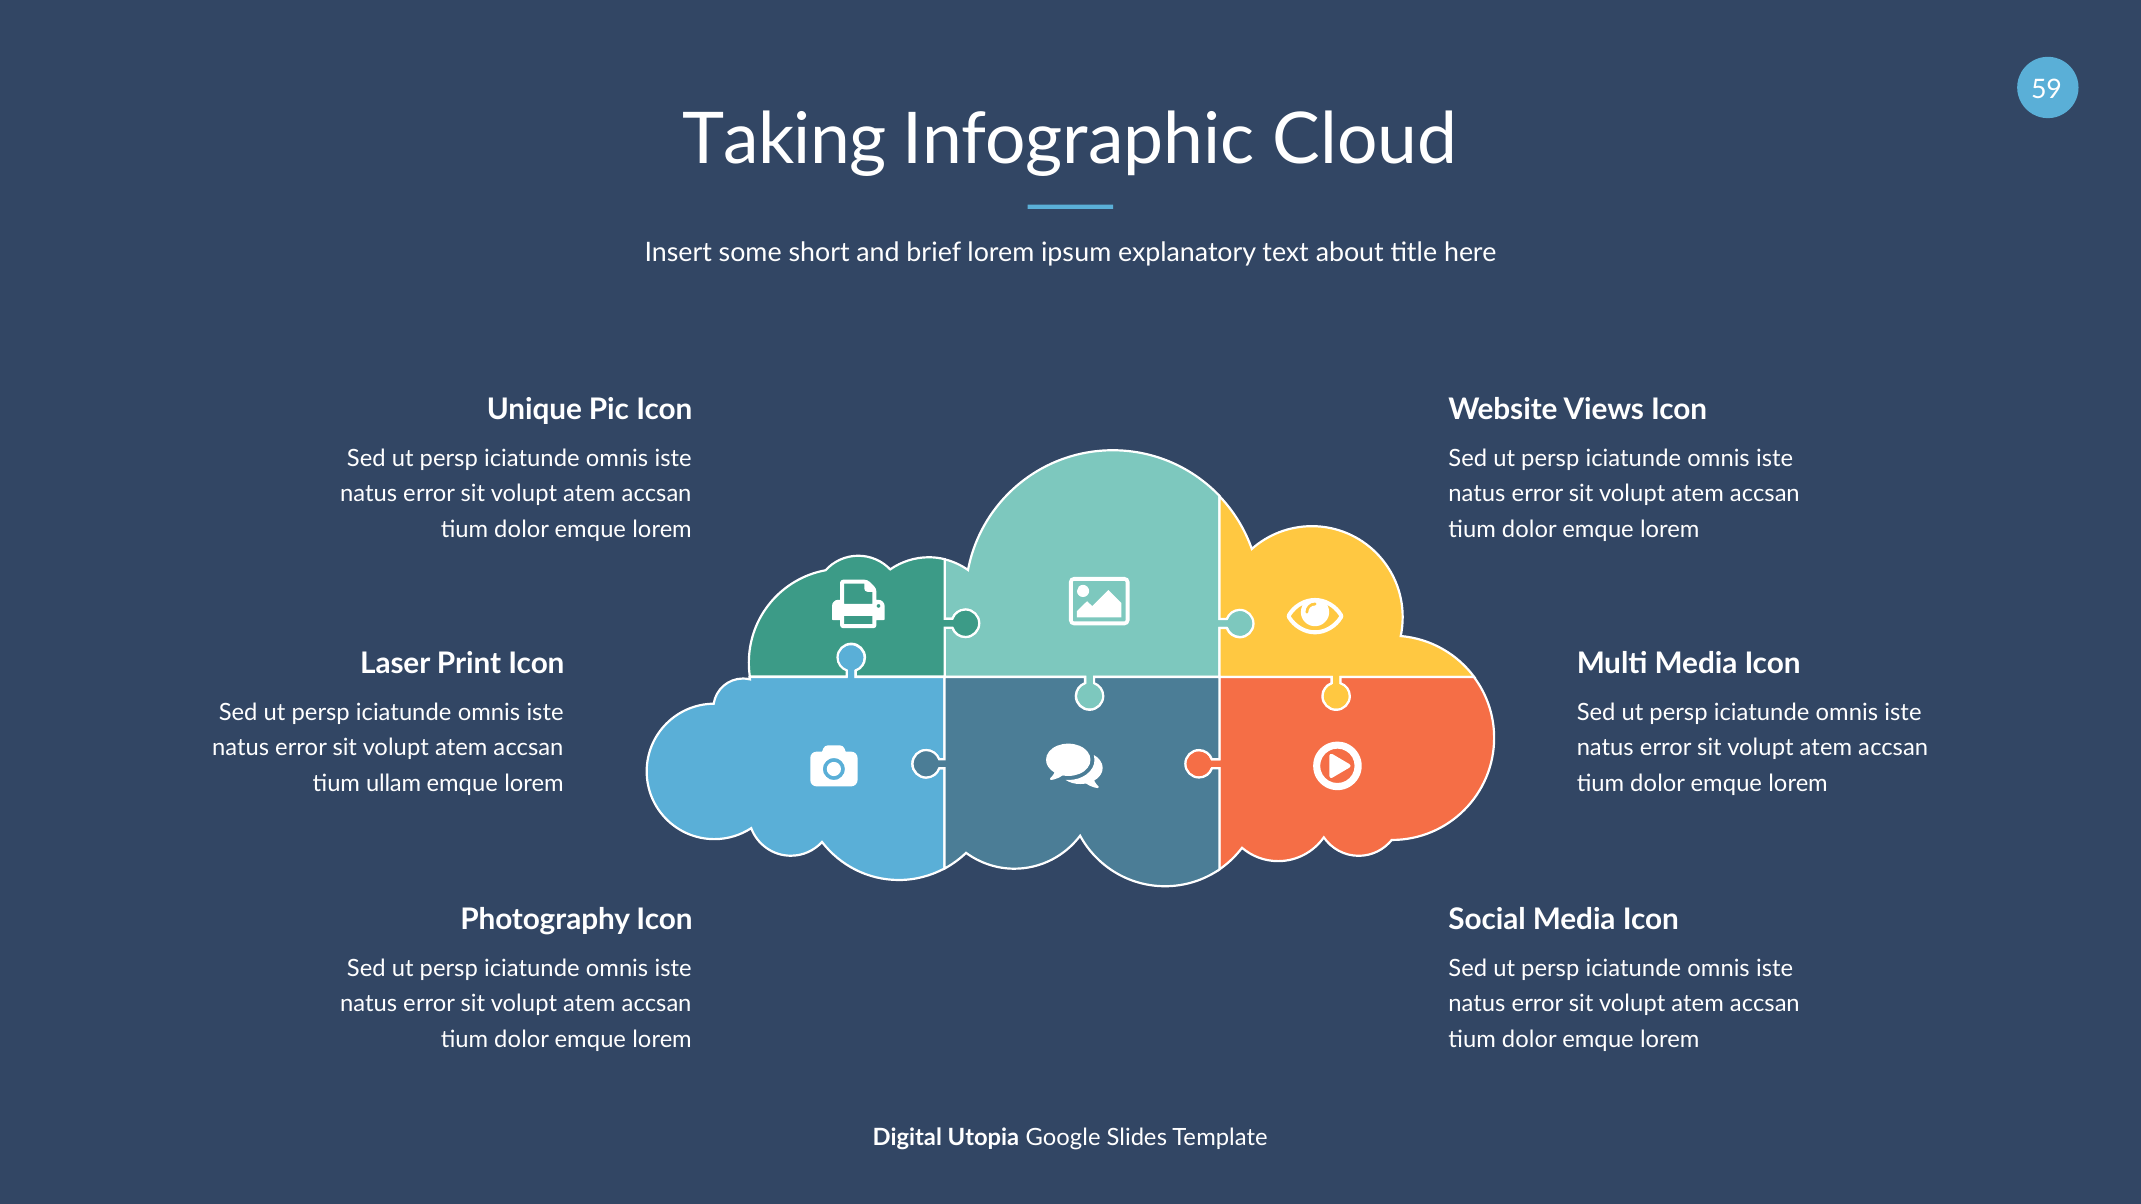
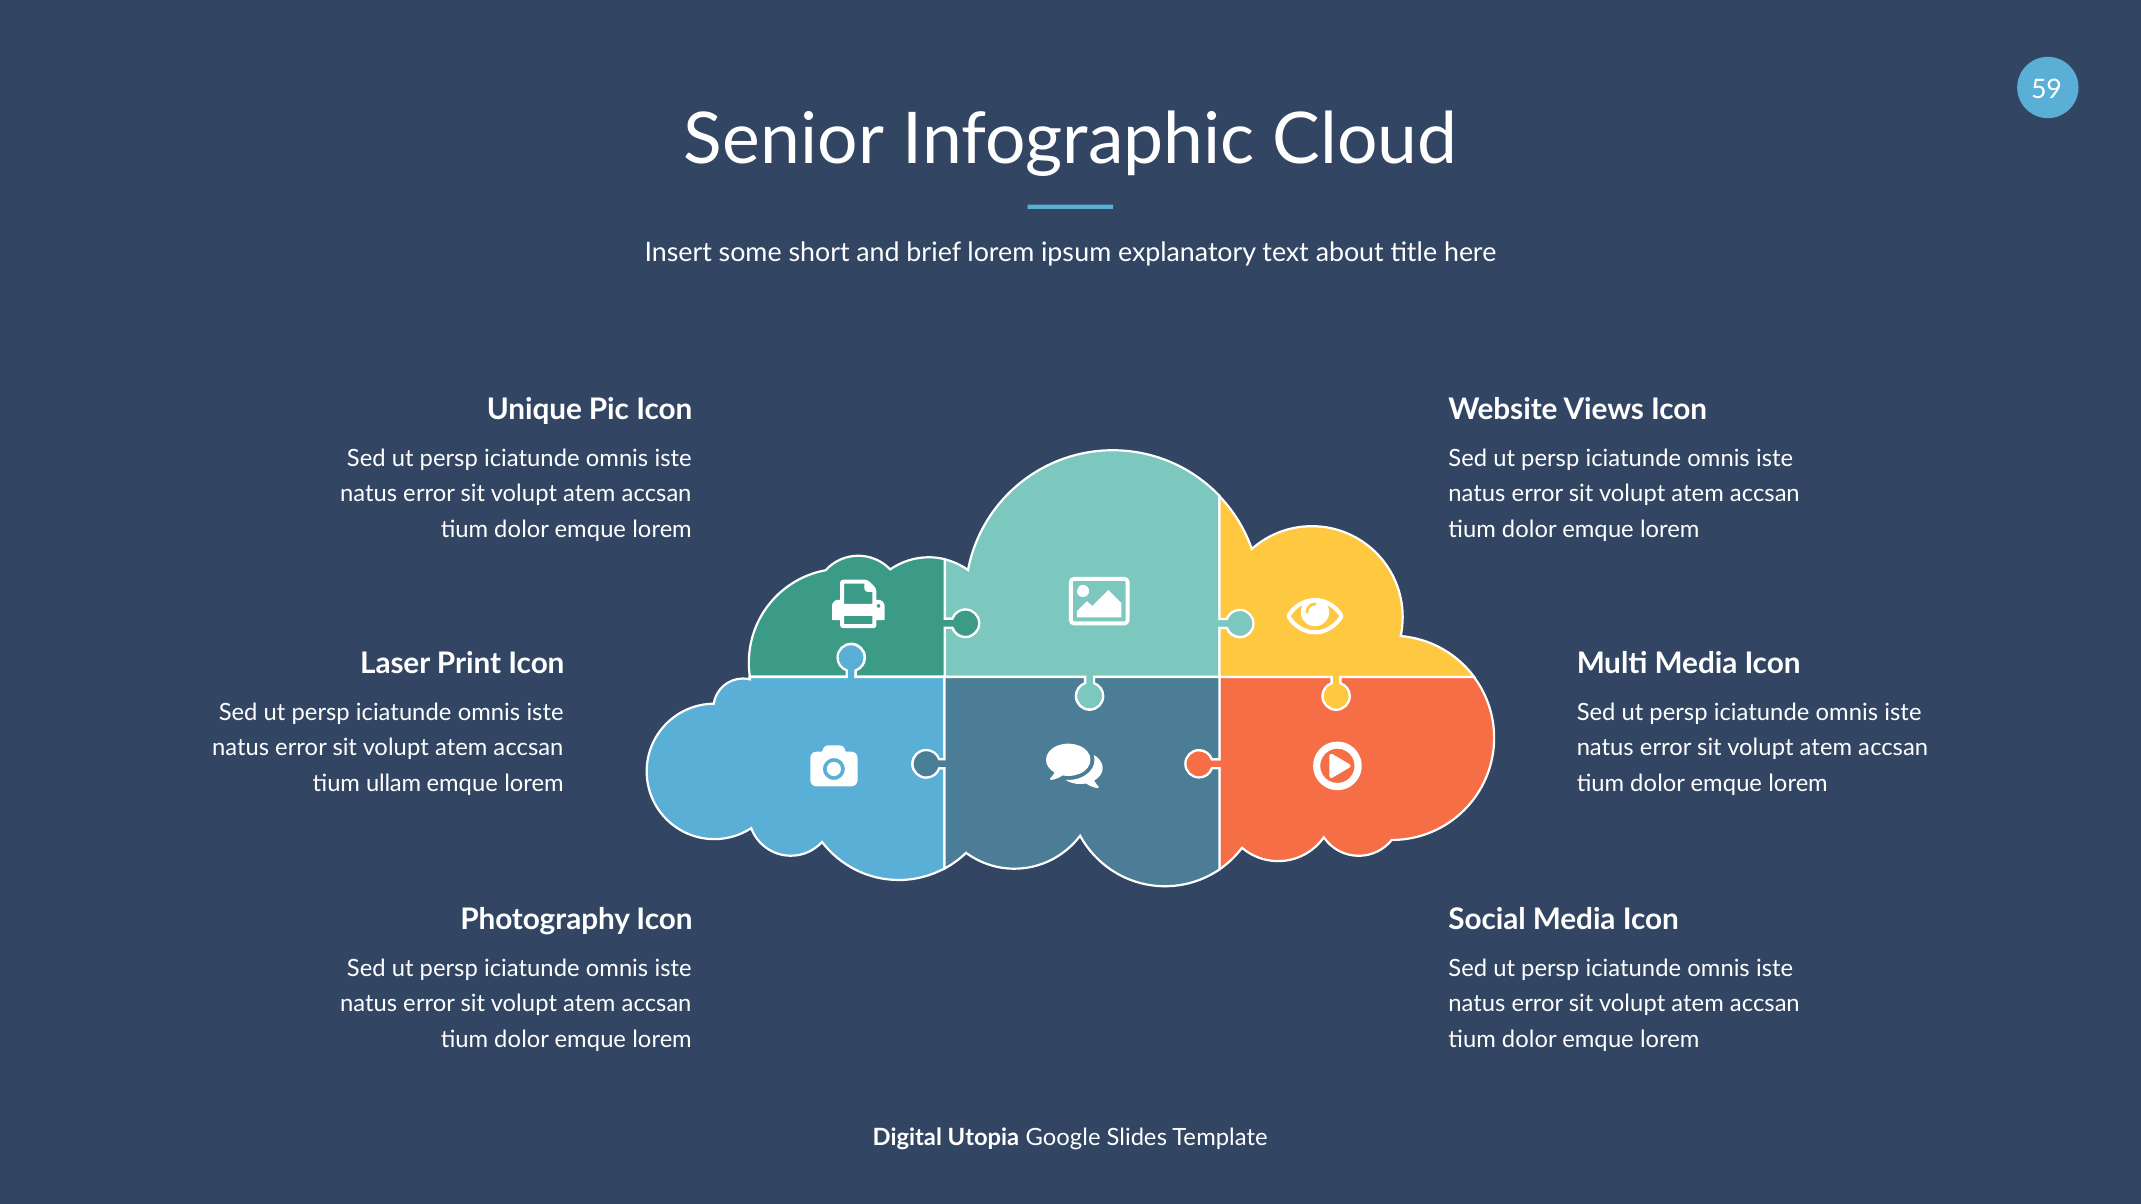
Taking: Taking -> Senior (784, 140)
